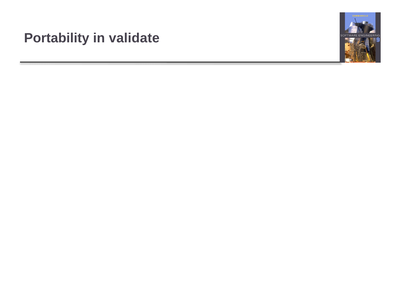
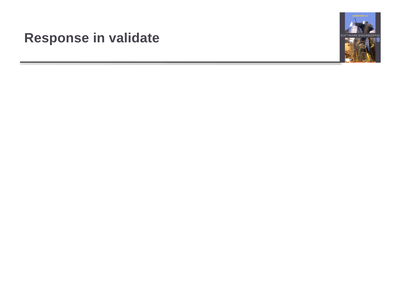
Portability: Portability -> Response (57, 38)
